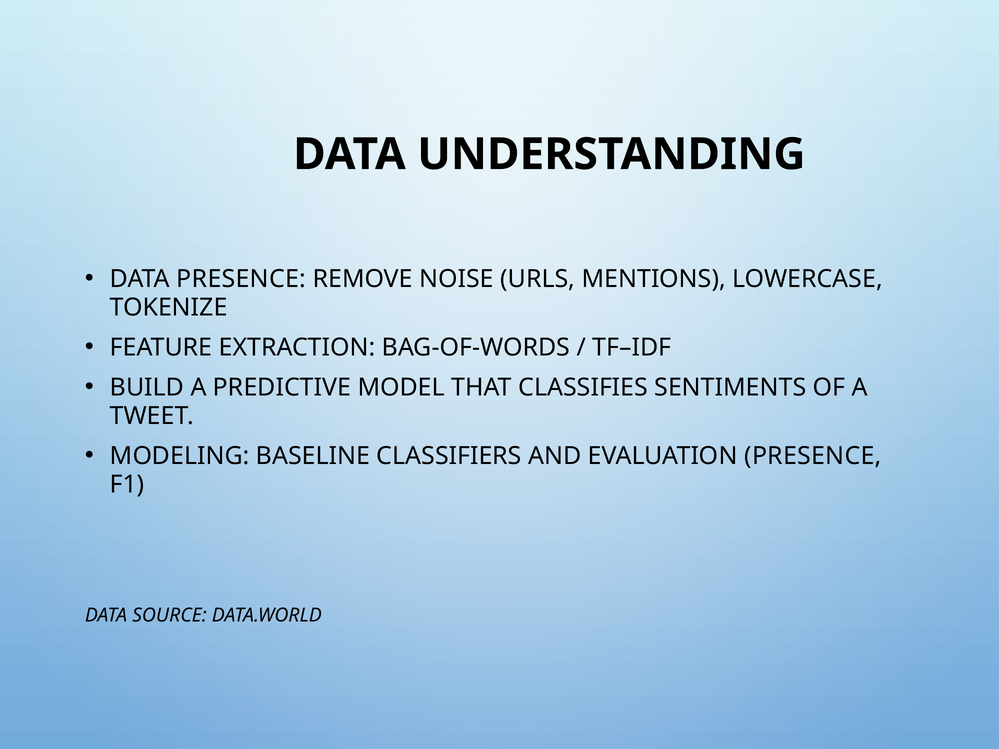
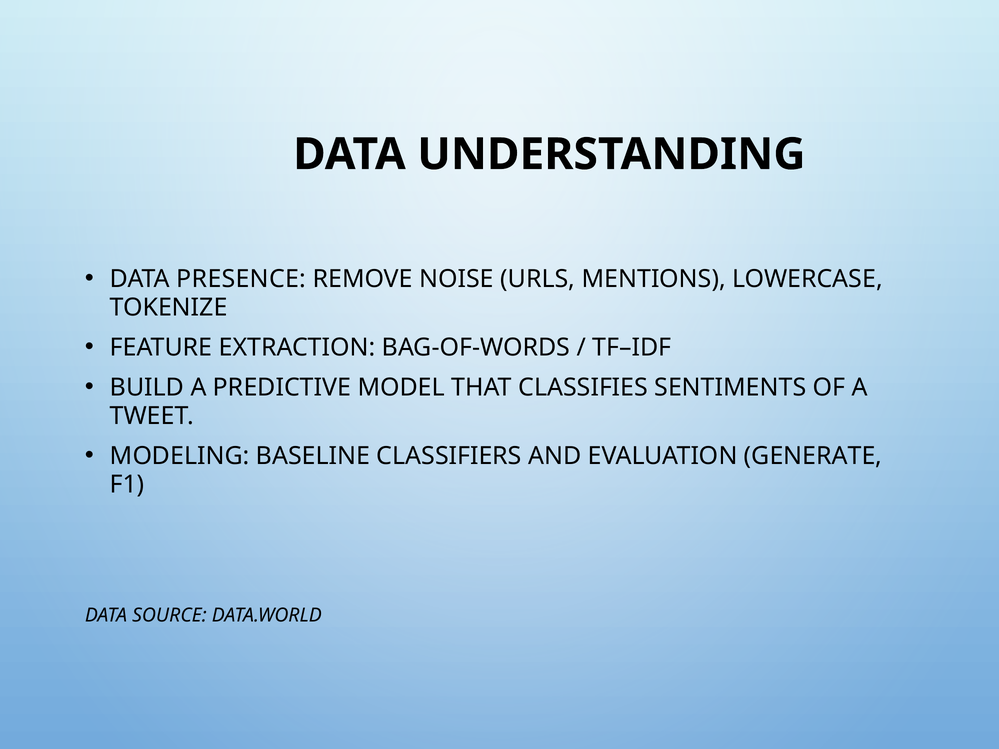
EVALUATION PRESENCE: PRESENCE -> GENERATE (813, 456)
